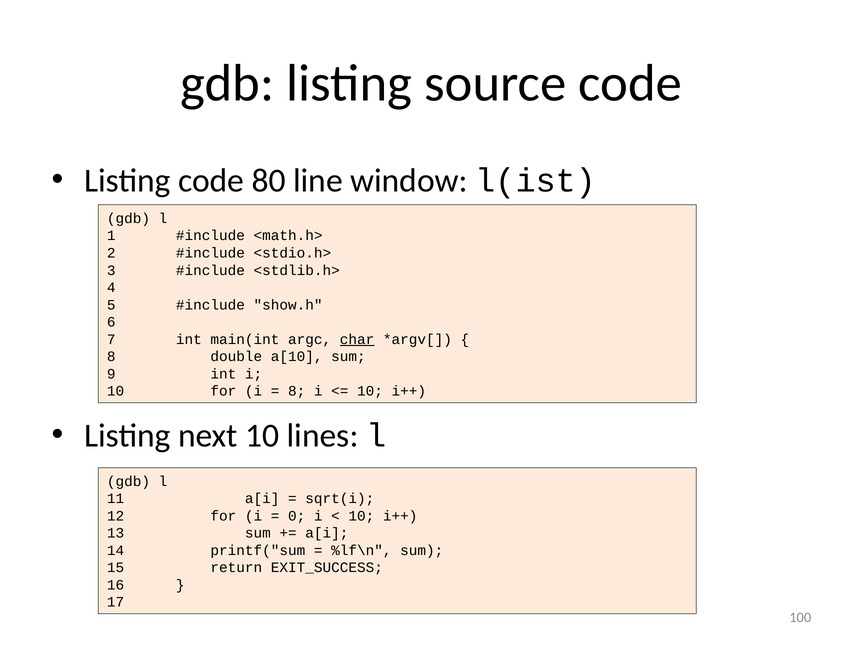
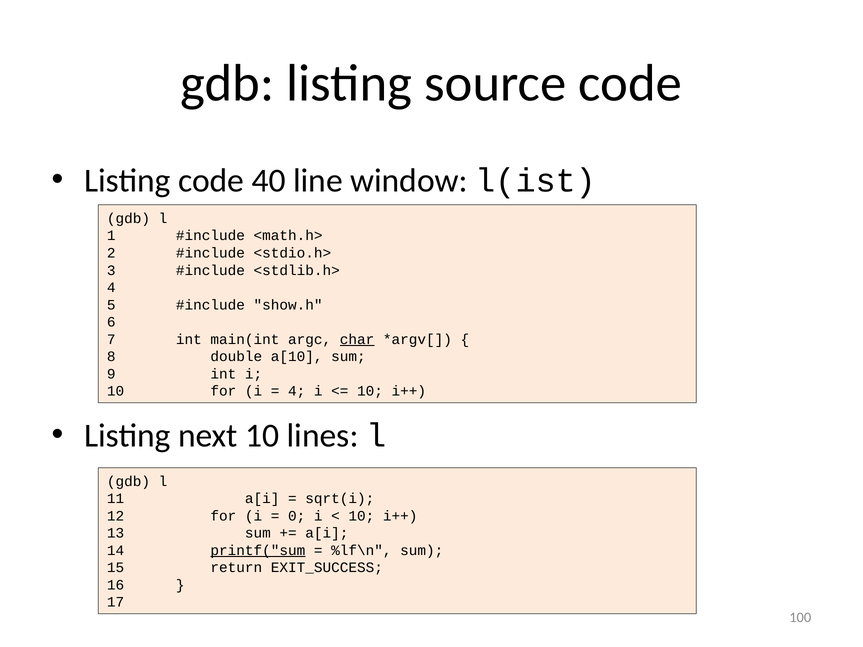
80: 80 -> 40 (269, 181)
8: 8 -> 4 (297, 391)
printf("sum underline: none -> present (258, 551)
